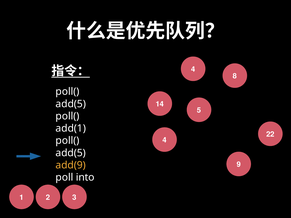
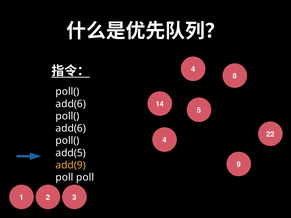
add(5: add(5 -> add(6 (71, 104)
add(1: add(1 -> add(6 (71, 129)
into: into -> poll (85, 178)
